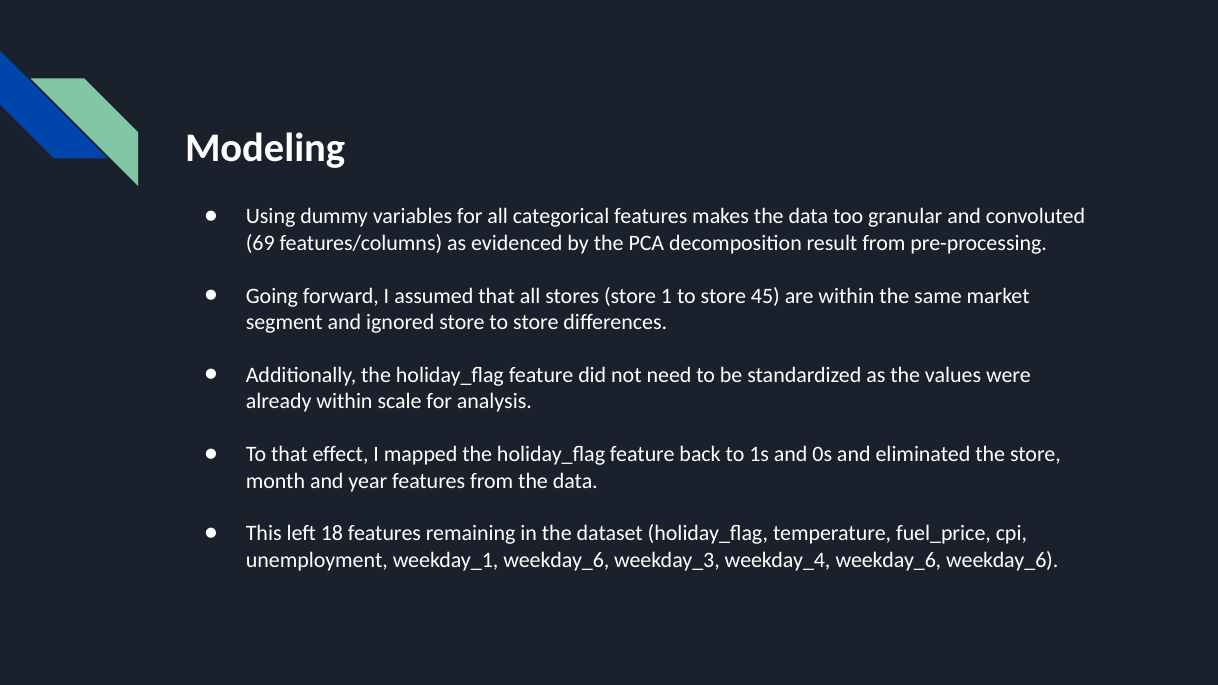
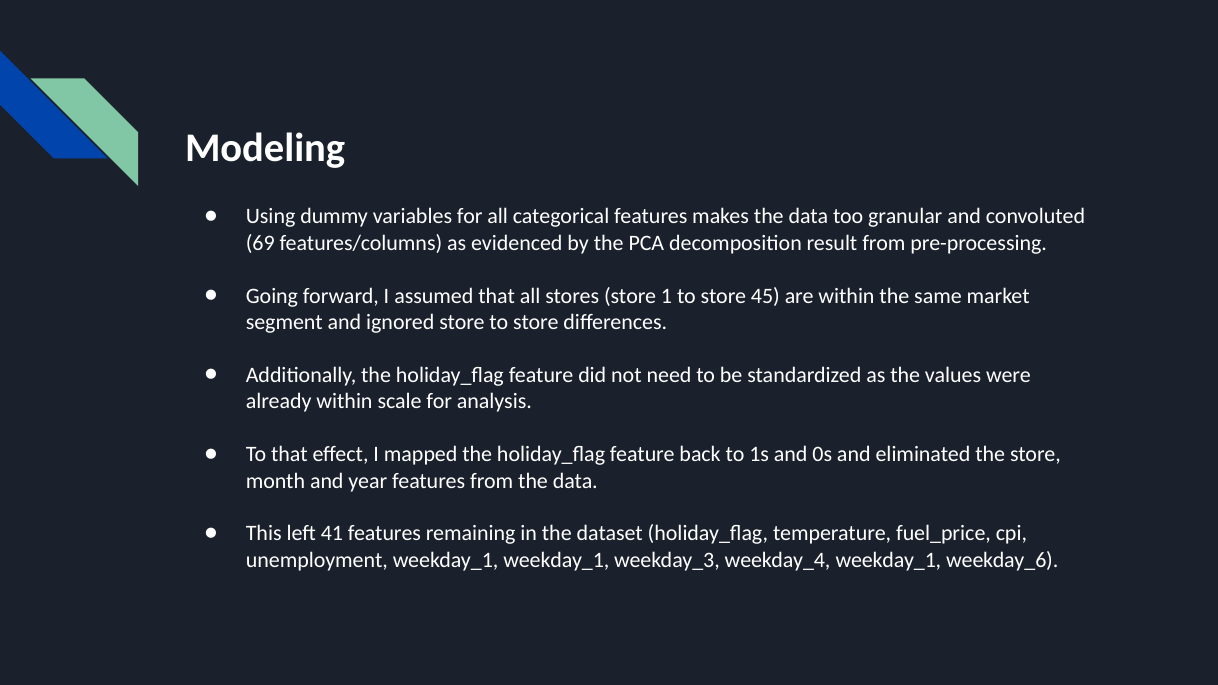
18: 18 -> 41 (332, 534)
weekday_1 weekday_6: weekday_6 -> weekday_1 (556, 560)
weekday_4 weekday_6: weekday_6 -> weekday_1 (888, 560)
